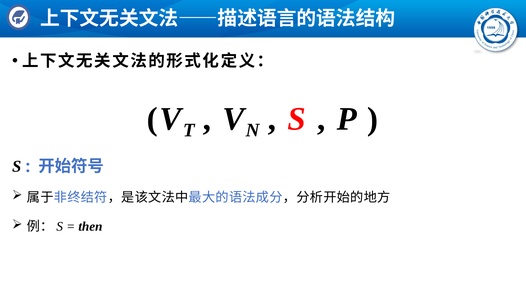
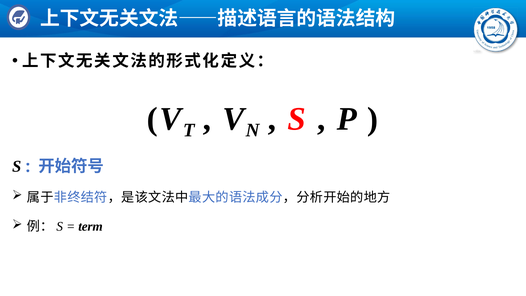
then: then -> term (90, 227)
